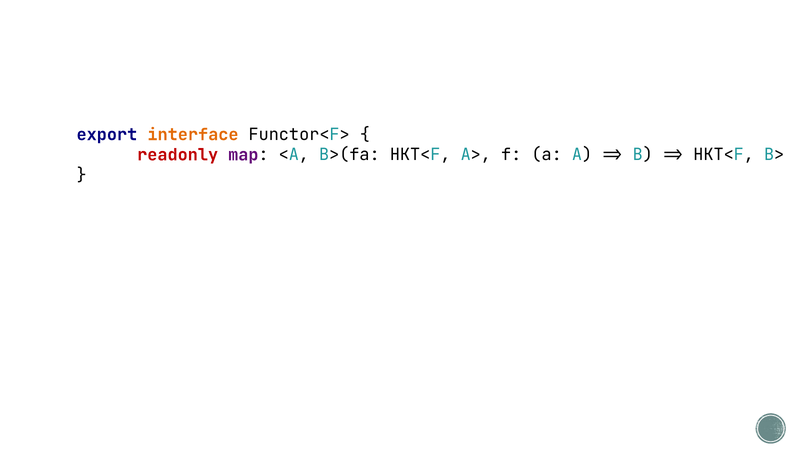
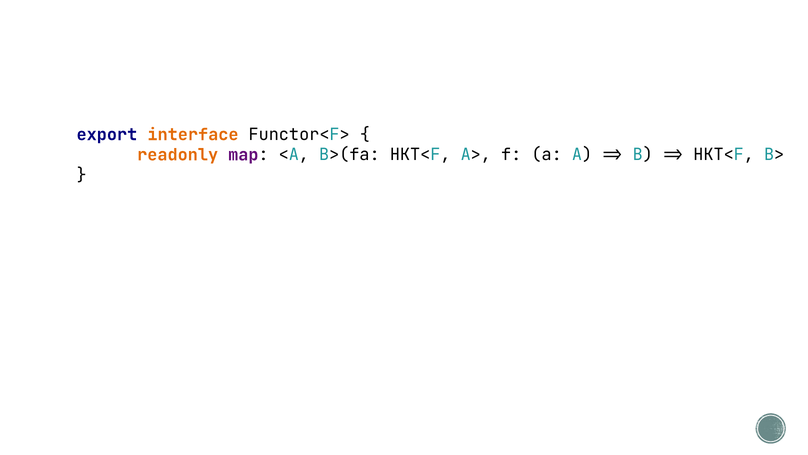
readonly colour: red -> orange (178, 155)
